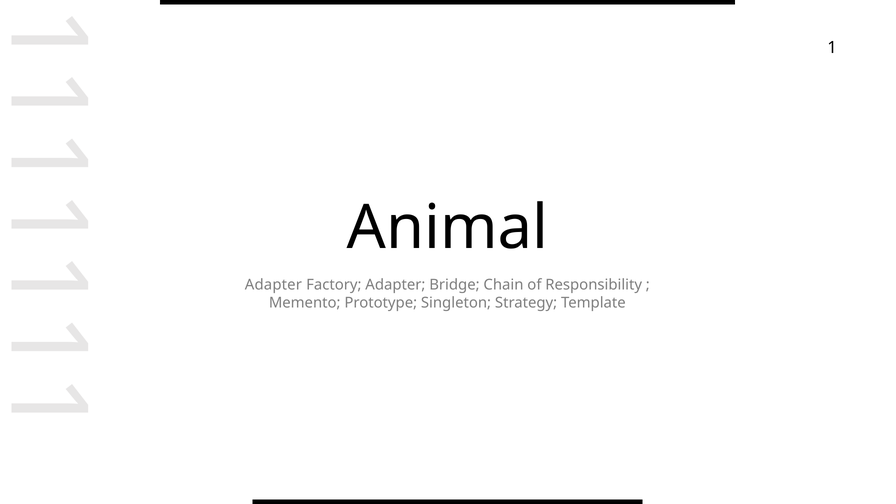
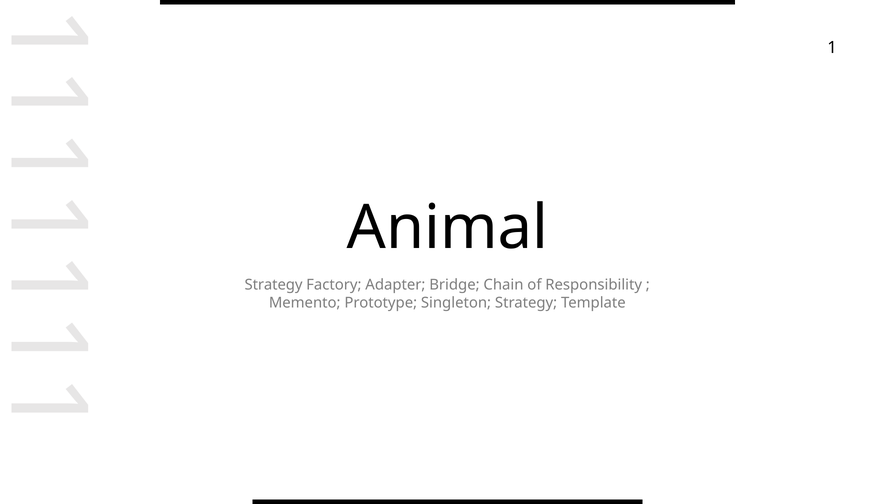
Adapter: Adapter -> Strategy (274, 285)
